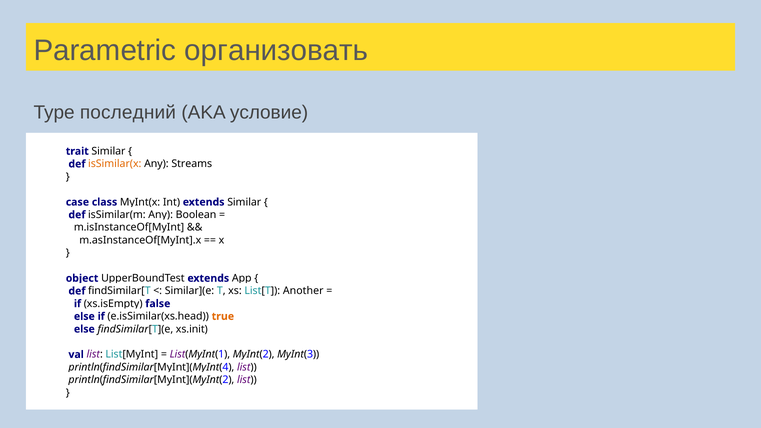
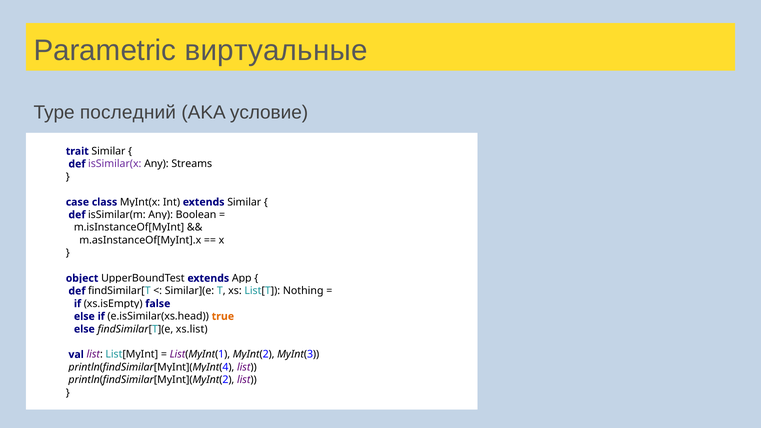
организовать: организовать -> виртуальные (276, 50)
isSimilar(x colour: orange -> purple (115, 164)
Another: Another -> Nothing (303, 291)
xs.init: xs.init -> xs.list (192, 329)
